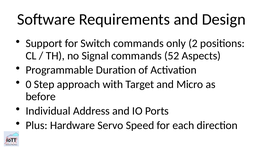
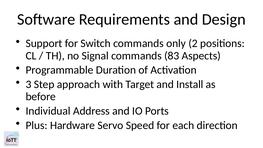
52: 52 -> 83 (172, 56)
0: 0 -> 3 (29, 84)
Micro: Micro -> Install (190, 84)
